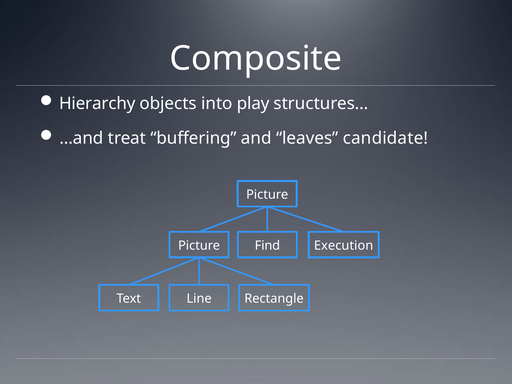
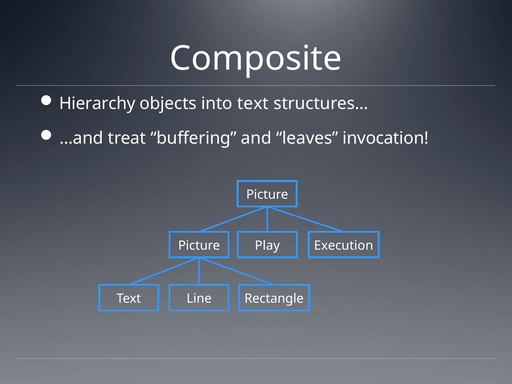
into play: play -> text (253, 104)
candidate: candidate -> invocation (386, 138)
Find: Find -> Play (267, 246)
